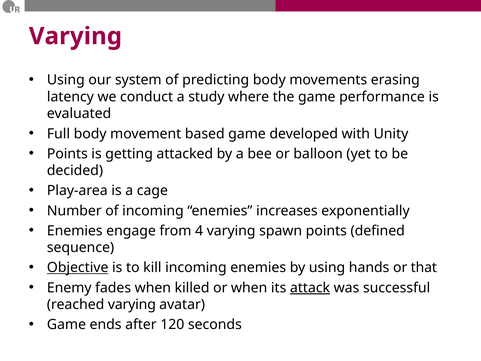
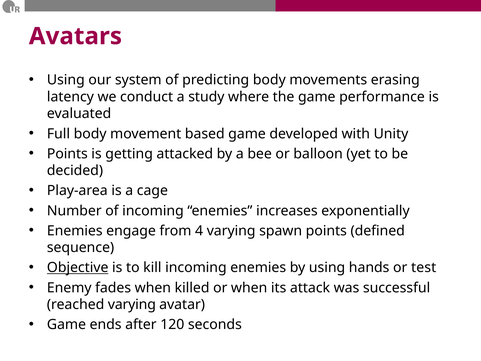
Varying: Varying -> Avatars (75, 36)
that: that -> test (424, 267)
attack underline: present -> none (310, 288)
